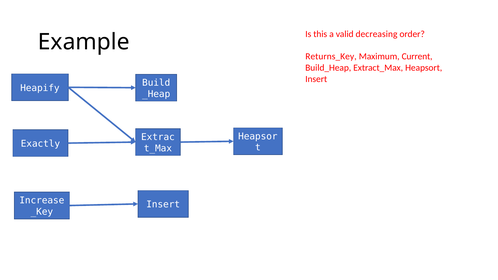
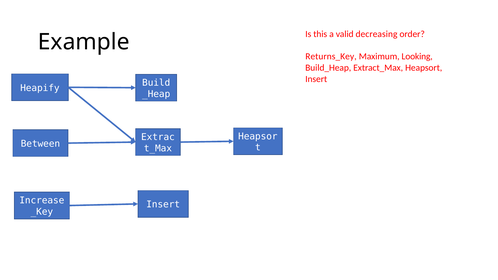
Current: Current -> Looking (417, 57)
Exactly: Exactly -> Between (40, 144)
